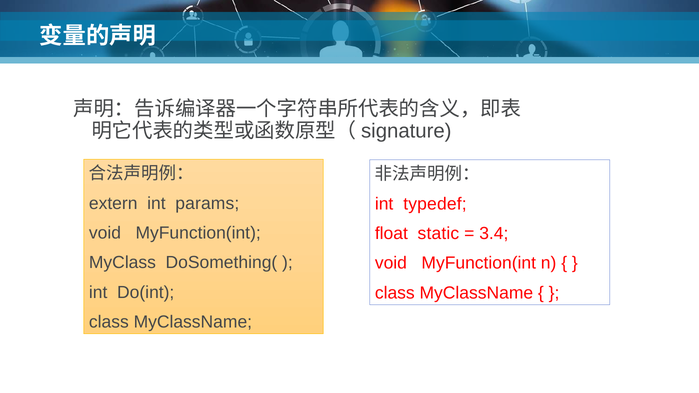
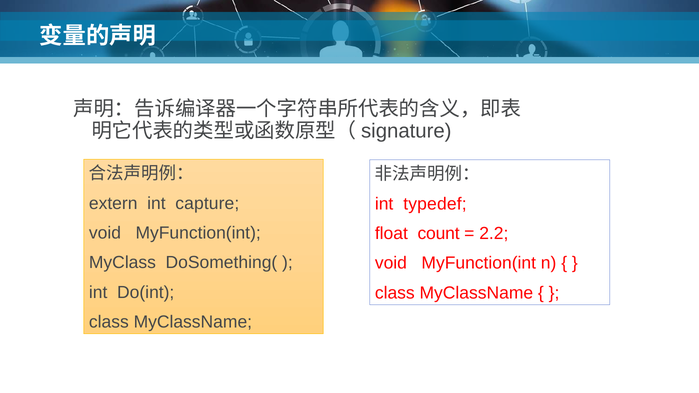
params: params -> capture (207, 203)
static: static -> count (439, 234)
3.4: 3.4 -> 2.2 (494, 234)
